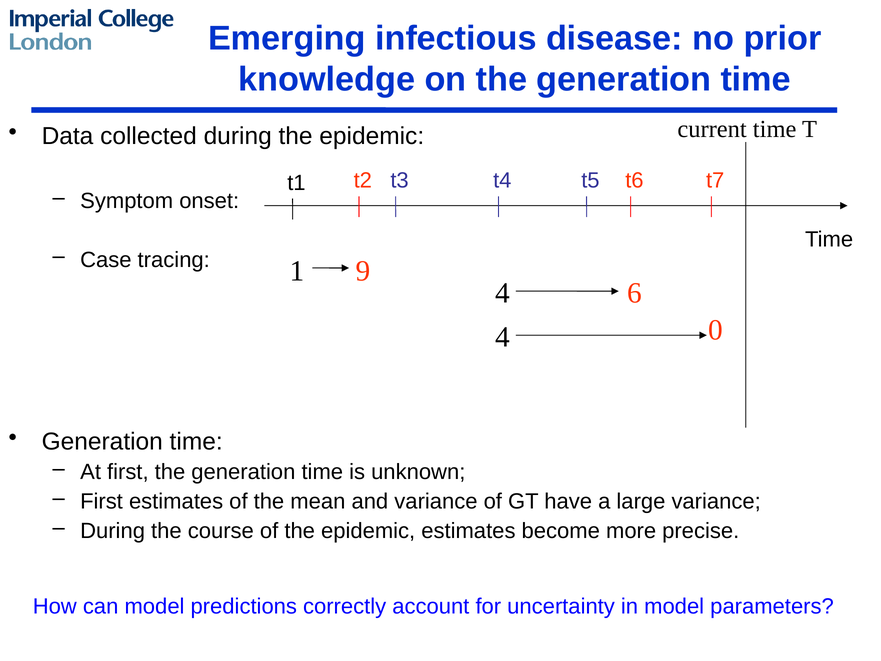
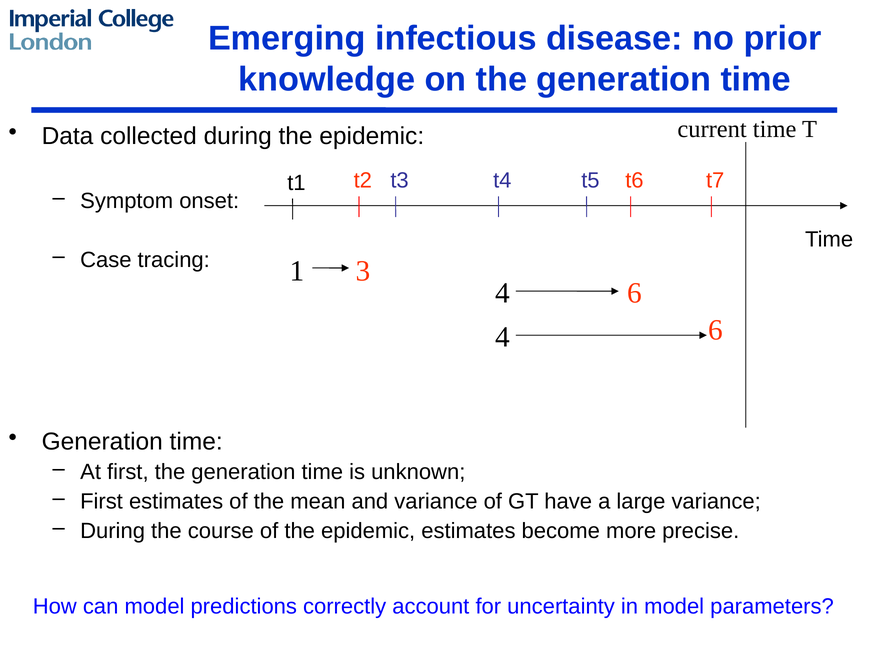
9: 9 -> 3 (363, 271)
0: 0 -> 6 (715, 330)
